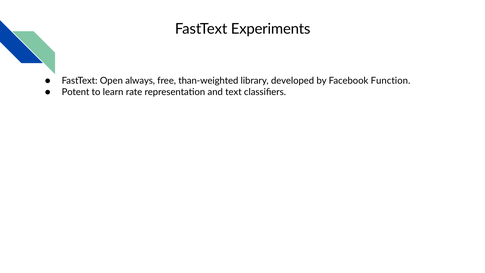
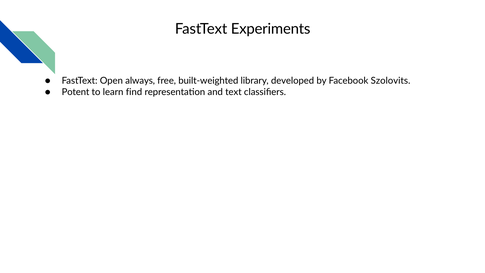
than-weighted: than-weighted -> built-weighted (208, 81)
Function: Function -> Szolovits (391, 81)
rate: rate -> find (134, 92)
